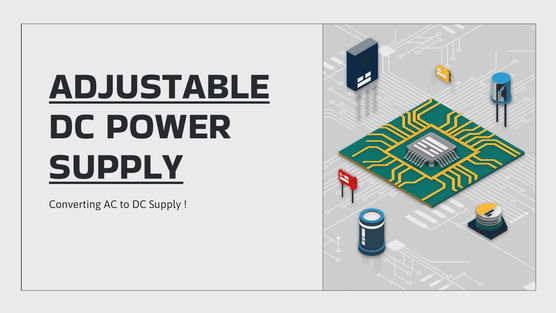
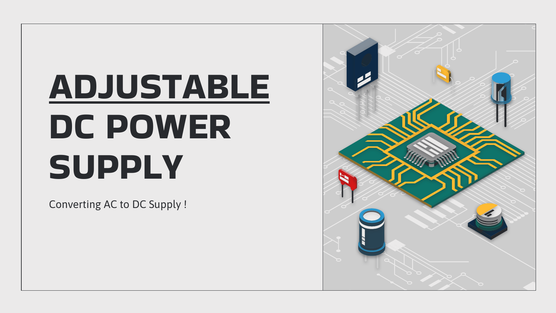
SUPPLY underline: present -> none (116, 167)
